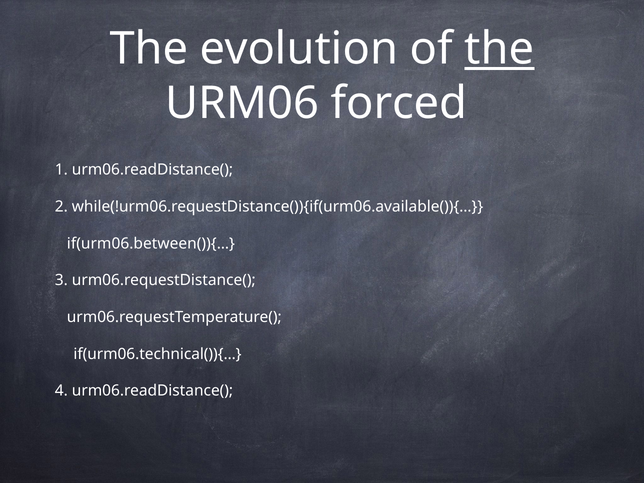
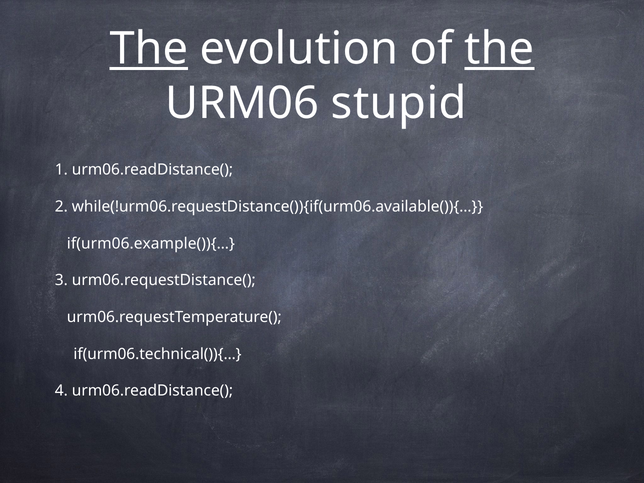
The underline: none -> present (149, 49)
forced: forced -> stupid (399, 103)
if(urm06.between()){…: if(urm06.between()){… -> if(urm06.example()){… (151, 243)
